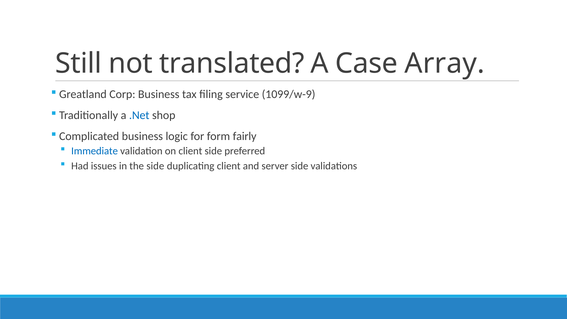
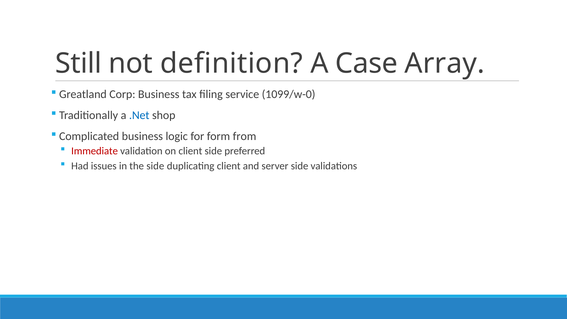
translated: translated -> definition (232, 64)
1099/w-9: 1099/w-9 -> 1099/w-0 (289, 94)
fairly: fairly -> from (245, 136)
Immediate colour: blue -> red (95, 151)
